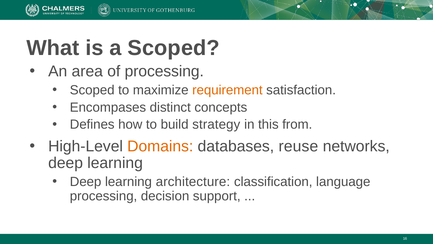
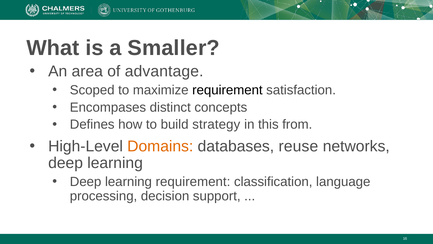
a Scoped: Scoped -> Smaller (174, 48)
of processing: processing -> advantage (164, 71)
requirement colour: orange -> black (227, 90)
learning architecture: architecture -> requirement (193, 181)
